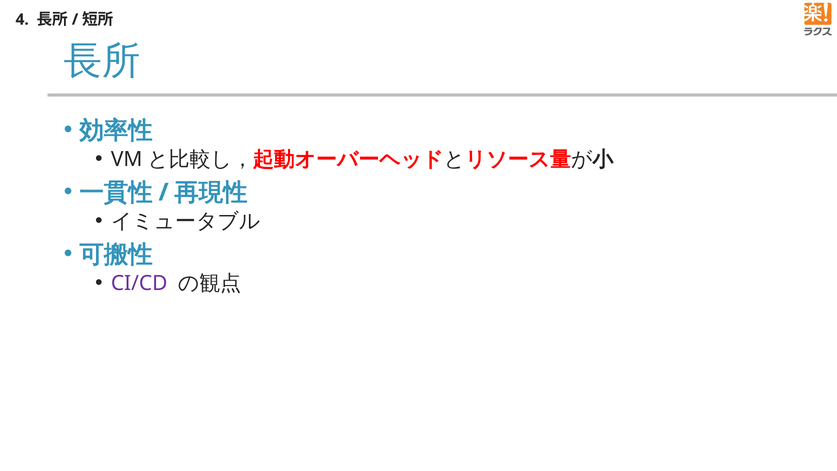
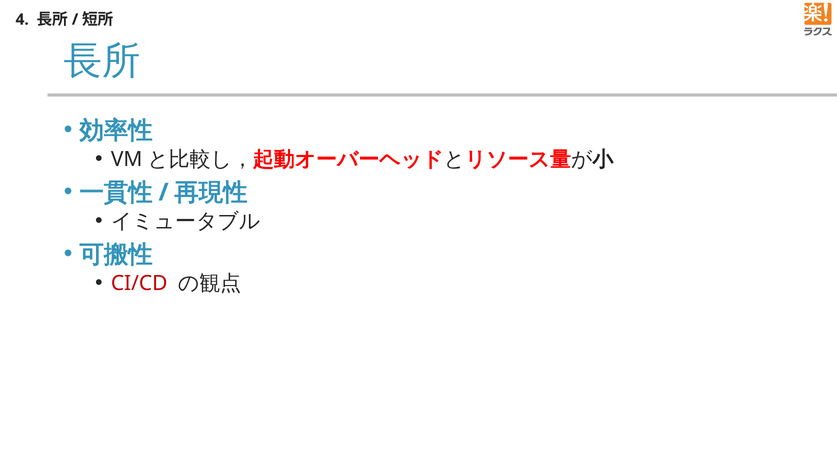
CI/CD colour: purple -> red (139, 283)
